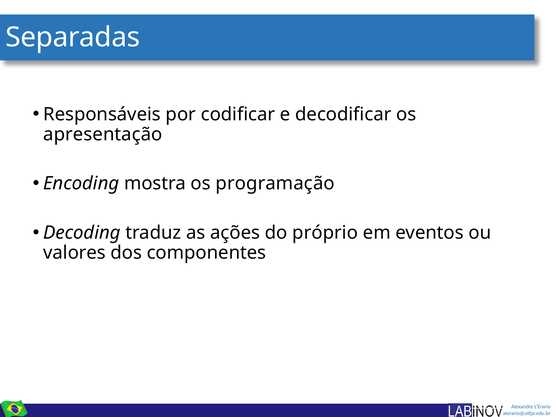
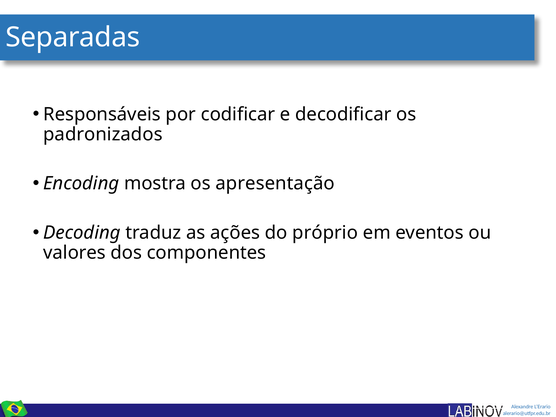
apresentação: apresentação -> padronizados (103, 134)
programação: programação -> apresentação (275, 184)
